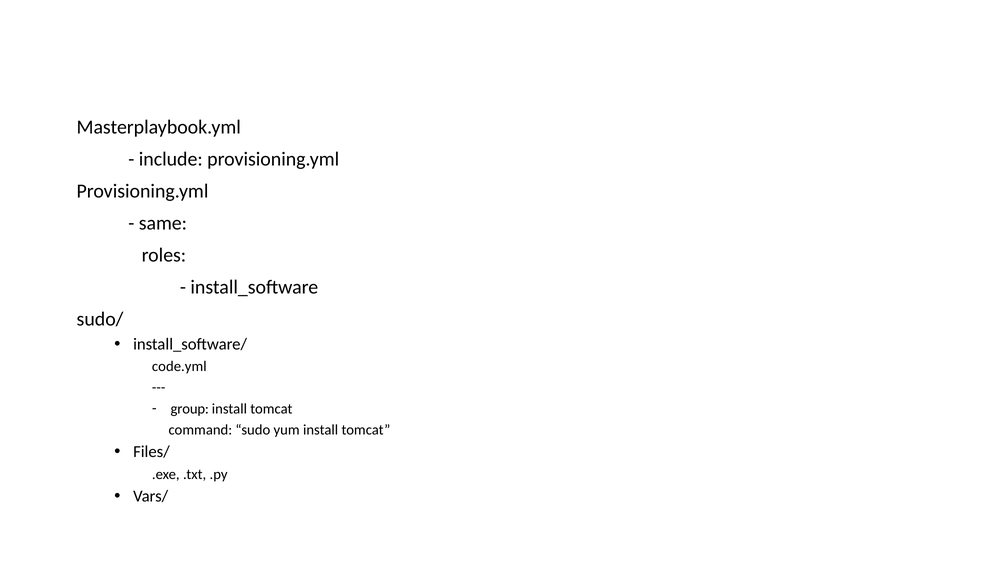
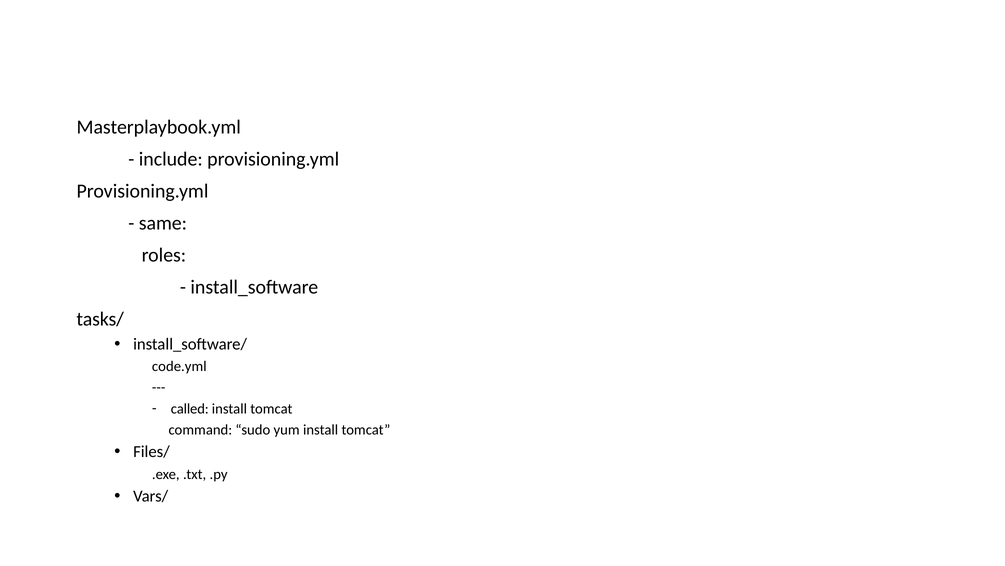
sudo/: sudo/ -> tasks/ (100, 319)
group: group -> called (190, 408)
